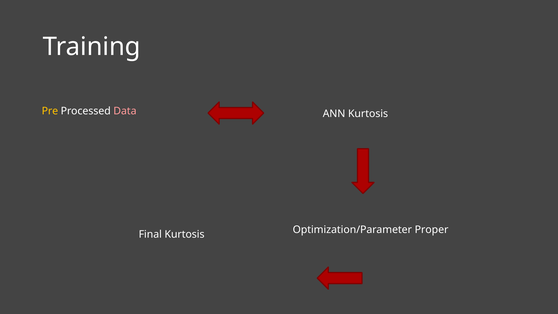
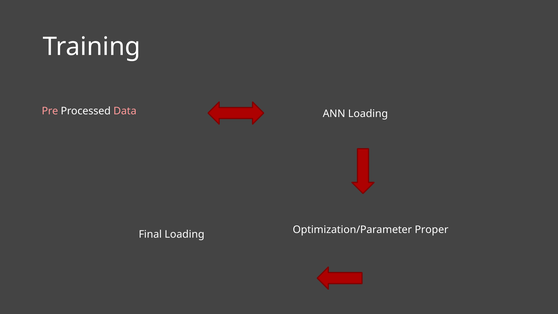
Pre colour: yellow -> pink (50, 111)
ANN Kurtosis: Kurtosis -> Loading (368, 114)
Final Kurtosis: Kurtosis -> Loading (185, 234)
